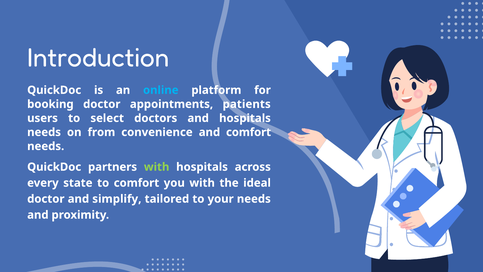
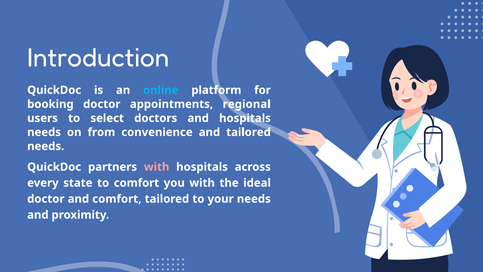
patients: patients -> regional (247, 104)
and comfort: comfort -> tailored (248, 132)
with colour: light green -> pink (157, 167)
and simplify: simplify -> comfort (117, 199)
